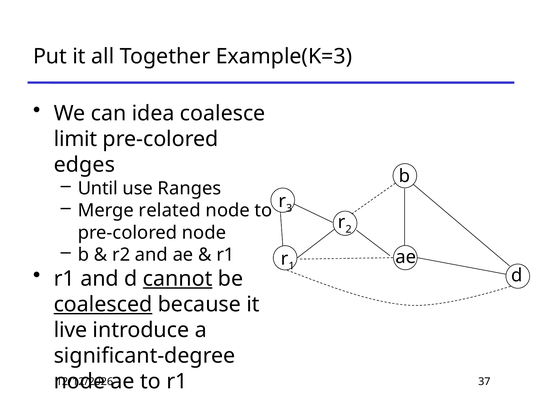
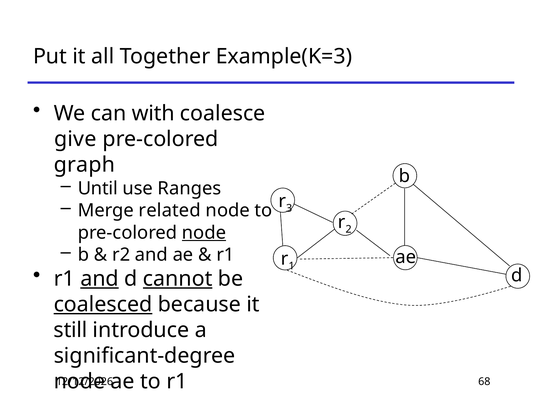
idea: idea -> with (153, 114)
limit: limit -> give (75, 139)
edges: edges -> graph (84, 165)
node underline: none -> present (204, 233)
and underline: none -> present (100, 279)
live: live -> still (71, 330)
37: 37 -> 68 (484, 382)
